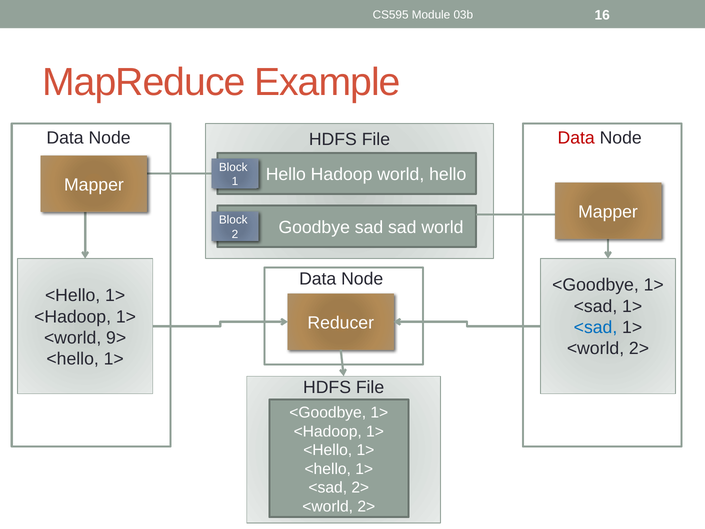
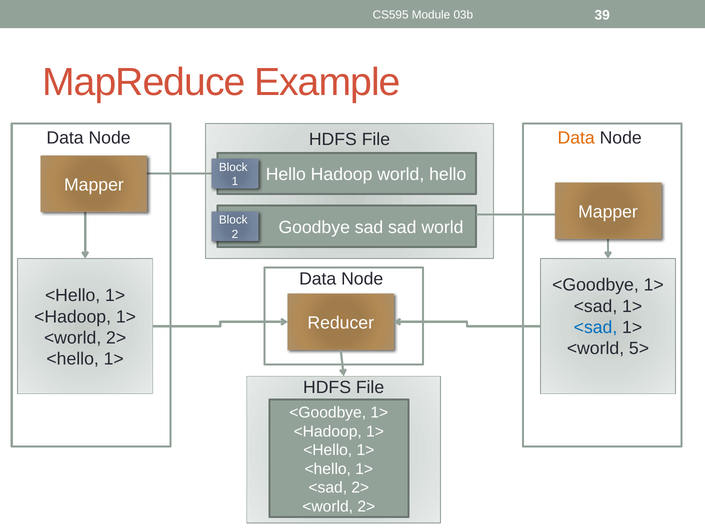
16: 16 -> 39 (602, 15)
Data colour: red -> orange (576, 138)
9>: 9> -> 2> (116, 338)
2>: 2> -> 5> (639, 348)
